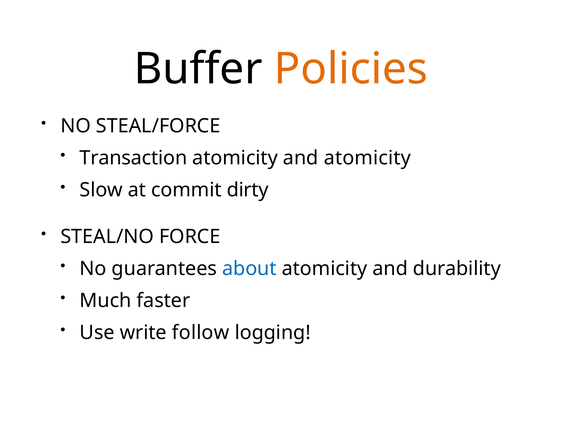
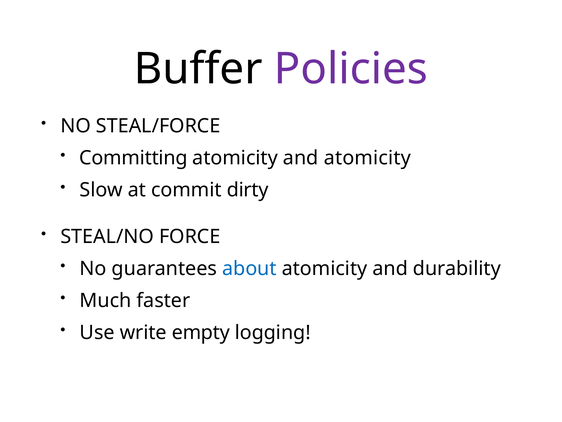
Policies colour: orange -> purple (351, 69)
Transaction: Transaction -> Committing (133, 158)
follow: follow -> empty (201, 332)
